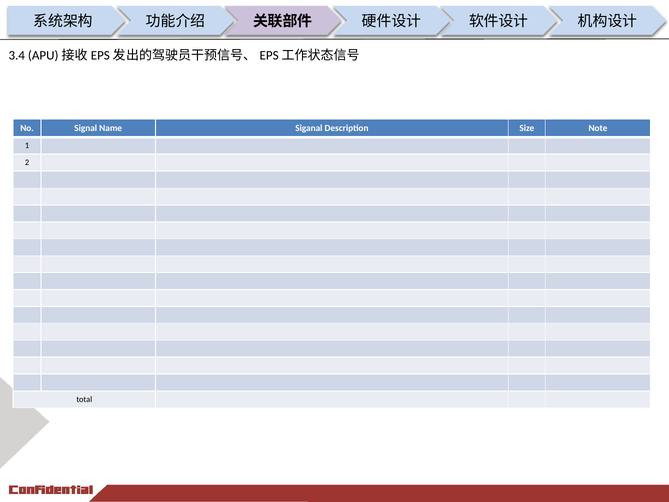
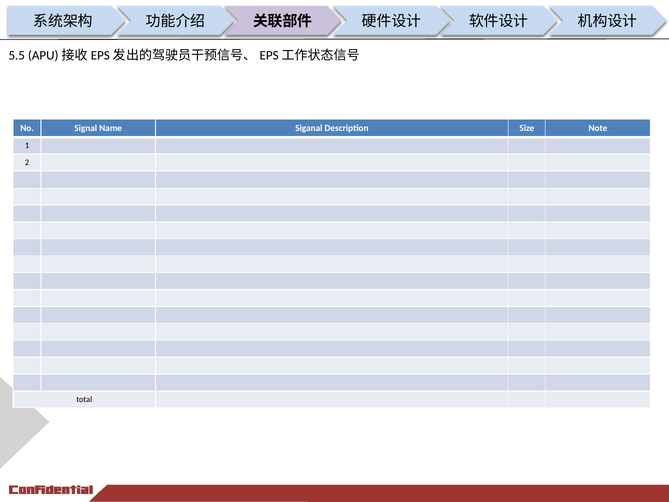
3.4: 3.4 -> 5.5 (17, 55)
